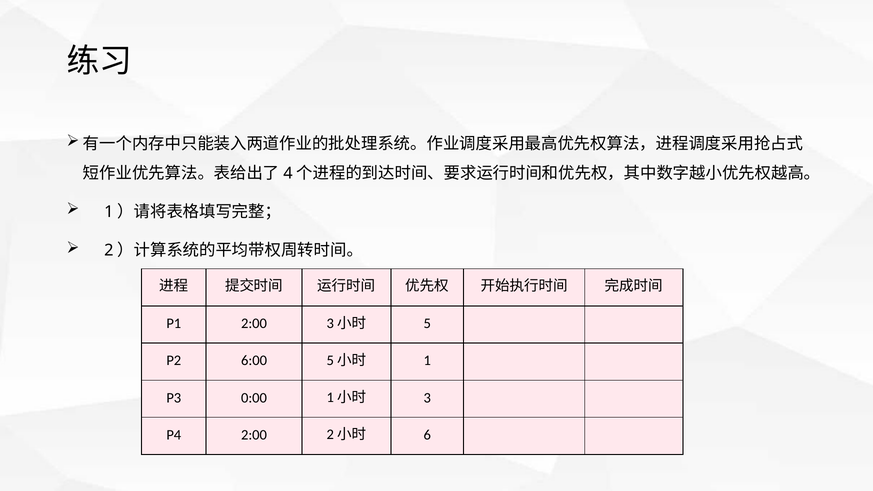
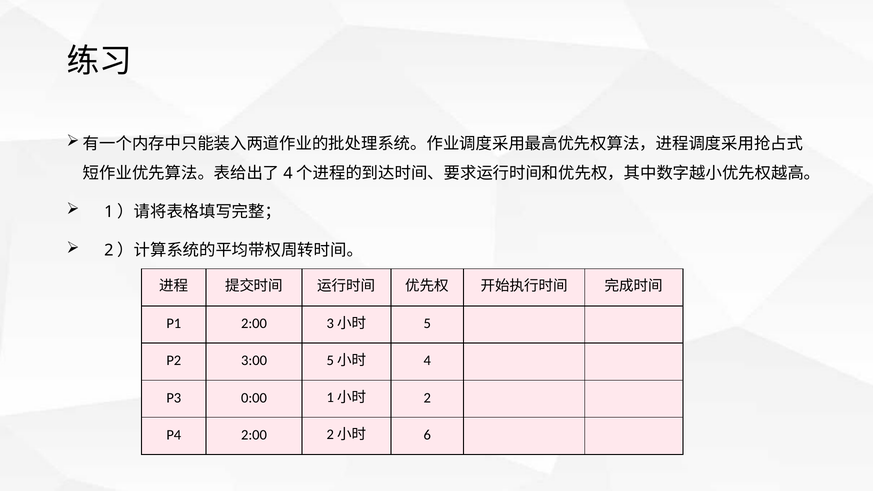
6:00: 6:00 -> 3:00 (254, 361)
1: 1 -> 4 (427, 361)
3: 3 -> 2 (427, 398)
